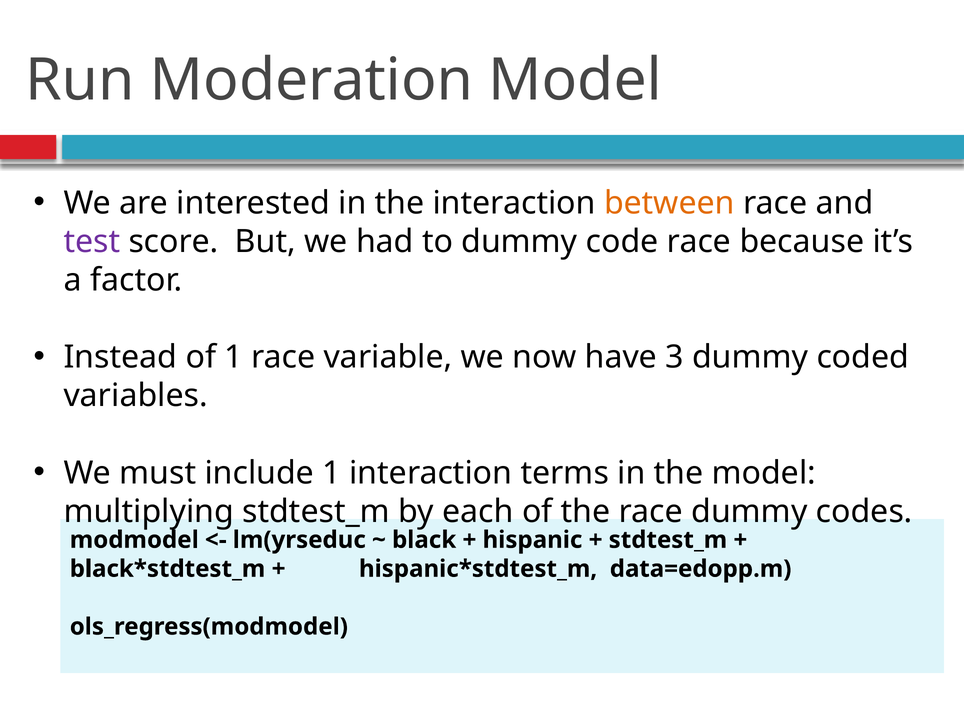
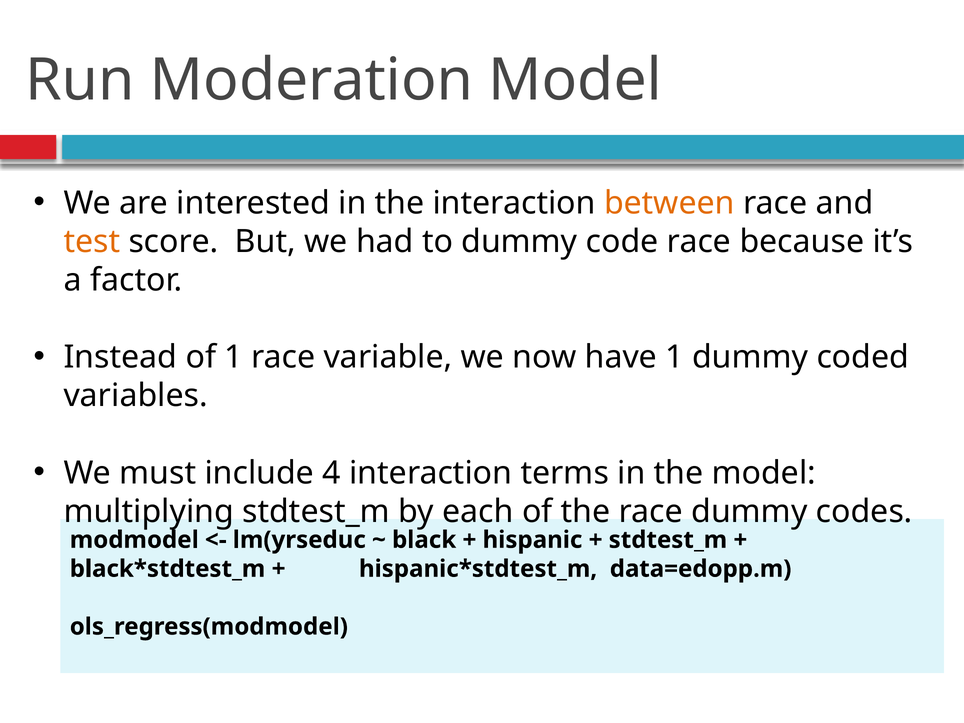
test colour: purple -> orange (92, 242)
have 3: 3 -> 1 (675, 357)
include 1: 1 -> 4 (332, 473)
